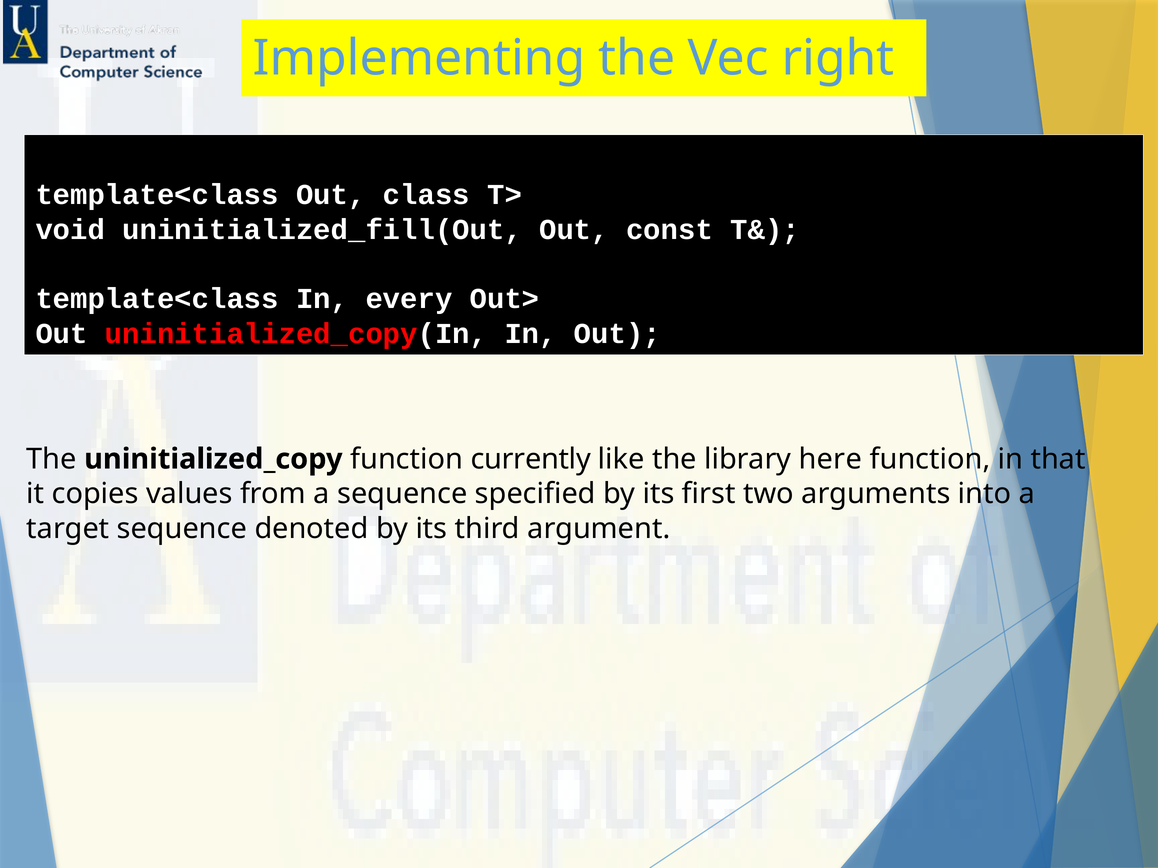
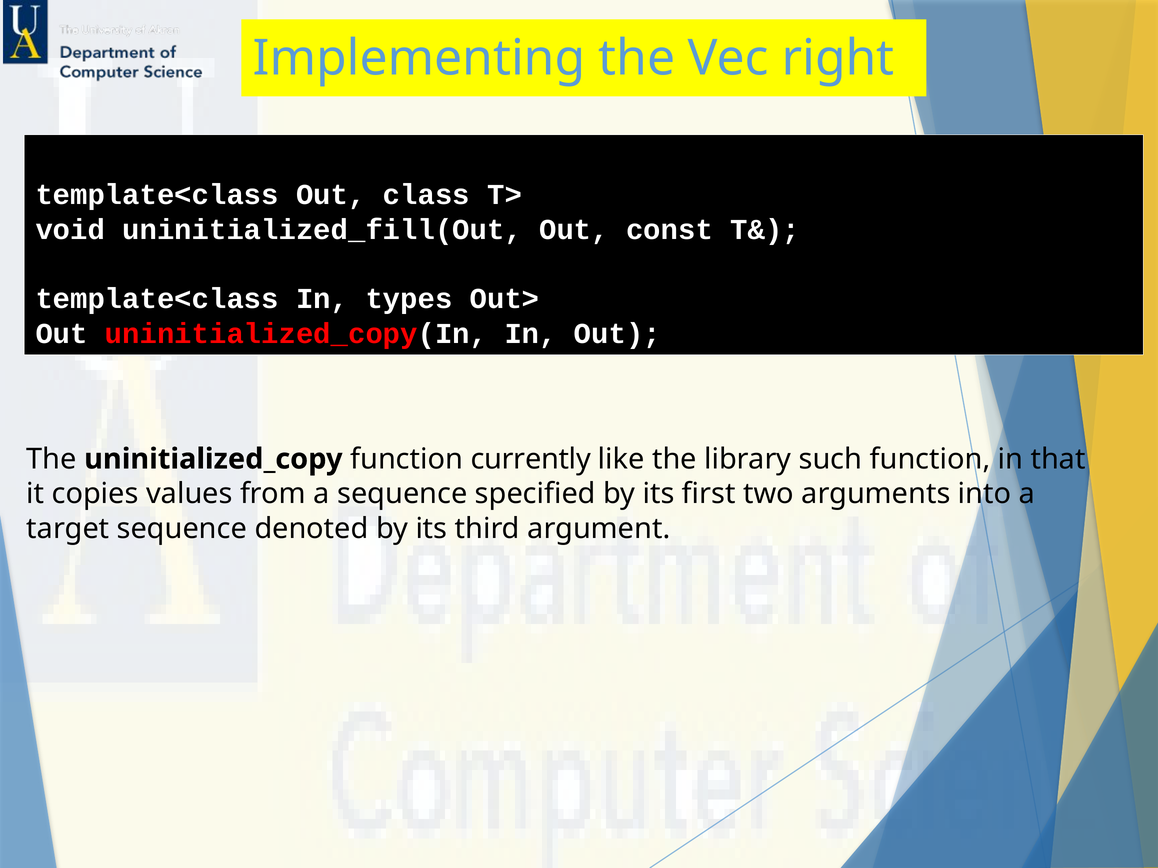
every: every -> types (409, 299)
here: here -> such (831, 459)
